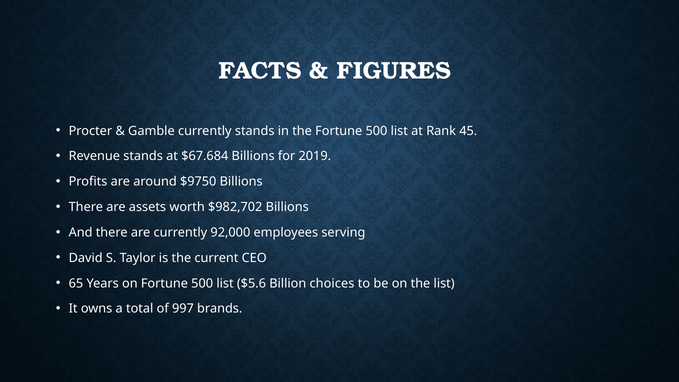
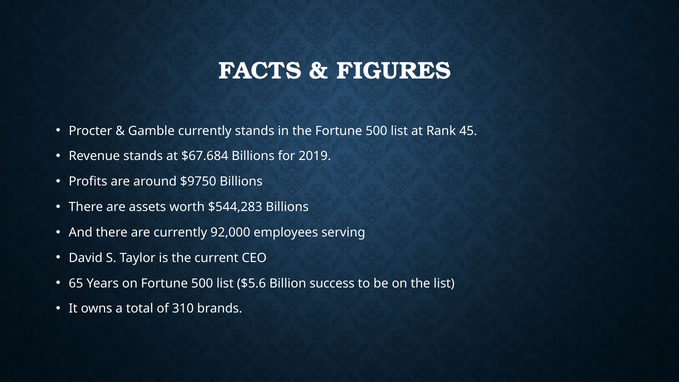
$982,702: $982,702 -> $544,283 (235, 207)
choices: choices -> success (332, 283)
997: 997 -> 310 (183, 309)
